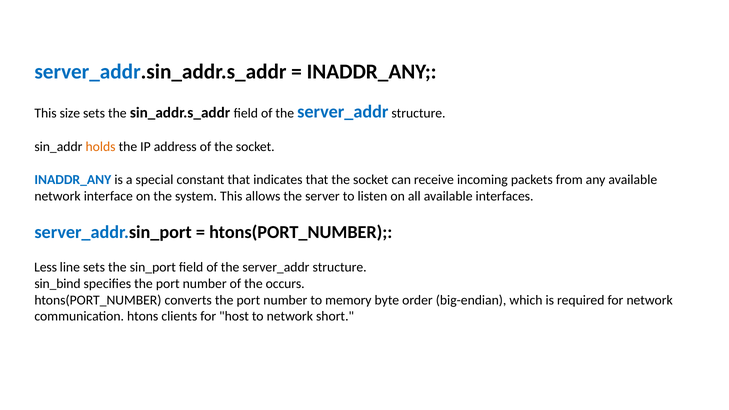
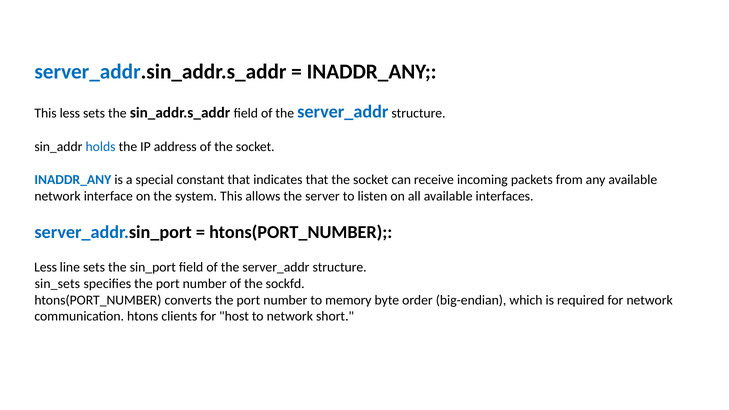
This size: size -> less (70, 113)
holds colour: orange -> blue (101, 147)
sin_bind: sin_bind -> sin_sets (57, 284)
occurs: occurs -> sockfd (285, 284)
